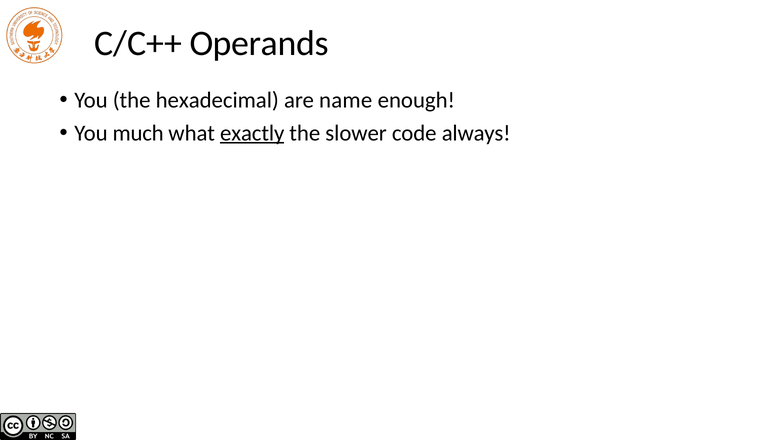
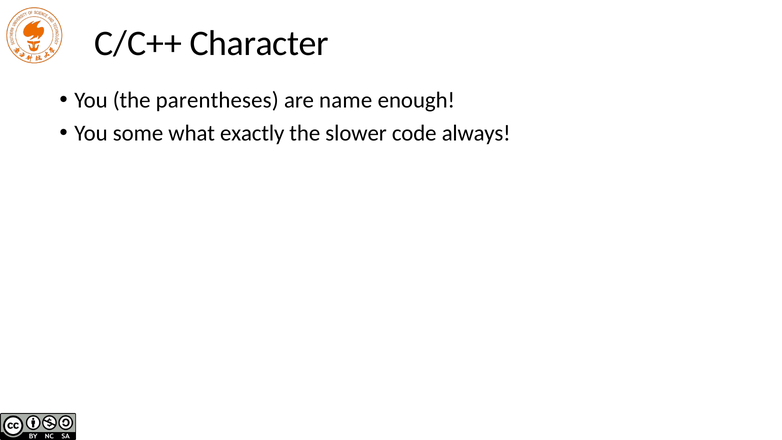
Operands: Operands -> Character (259, 43)
hexadecimal: hexadecimal -> parentheses (217, 100)
much: much -> some (138, 133)
exactly underline: present -> none (252, 133)
